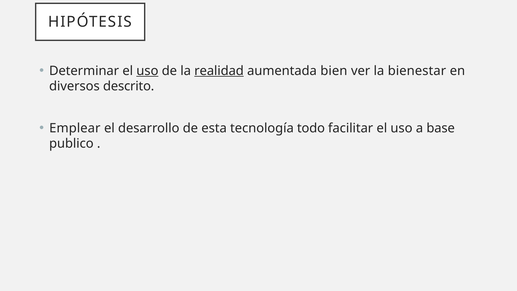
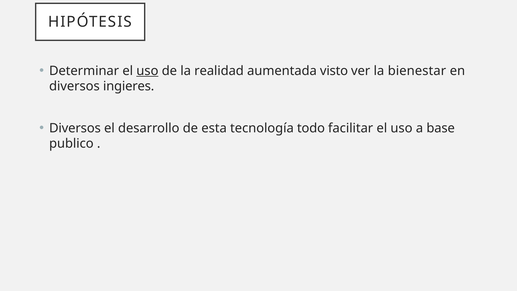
realidad underline: present -> none (219, 71)
bien: bien -> visto (334, 71)
descrito: descrito -> ingieres (129, 86)
Emplear: Emplear -> Diversos (75, 128)
